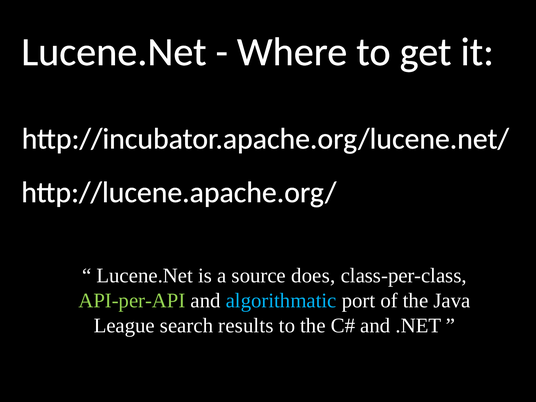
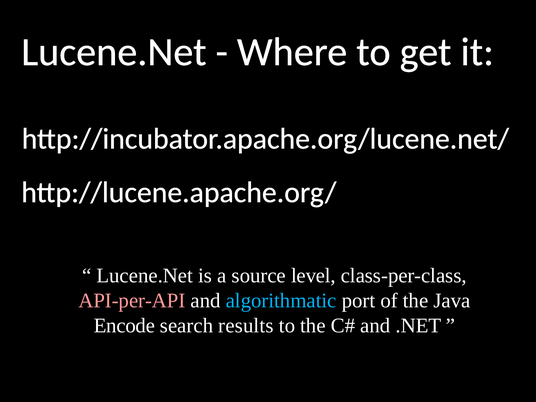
does: does -> level (313, 276)
API-per-API colour: light green -> pink (132, 301)
League: League -> Encode (124, 326)
